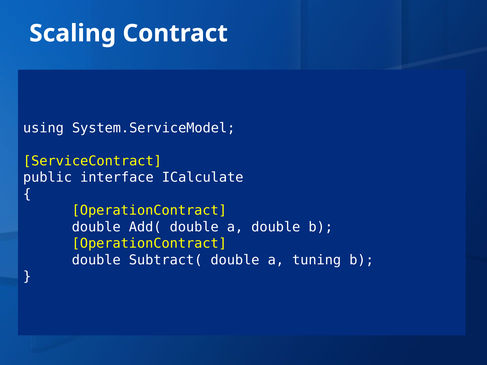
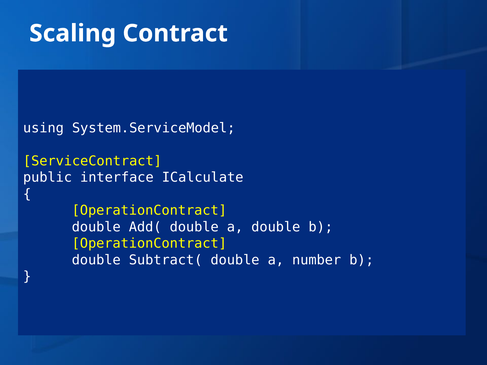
tuning: tuning -> number (317, 260)
